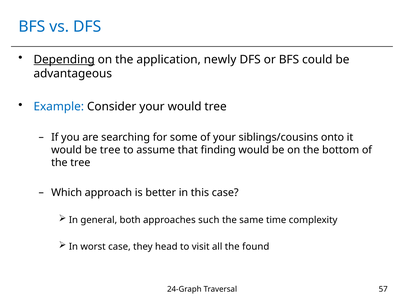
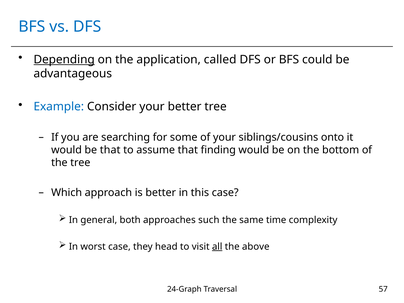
newly: newly -> called (220, 60)
your would: would -> better (185, 107)
be tree: tree -> that (110, 150)
all underline: none -> present (217, 247)
found: found -> above (256, 247)
